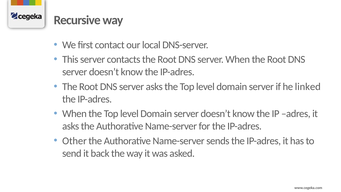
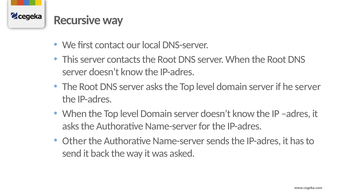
he linked: linked -> server (308, 87)
